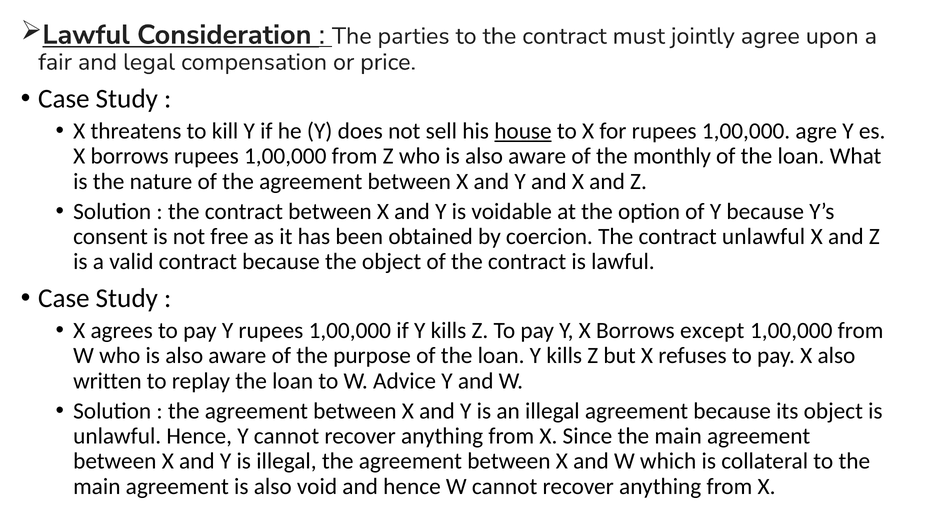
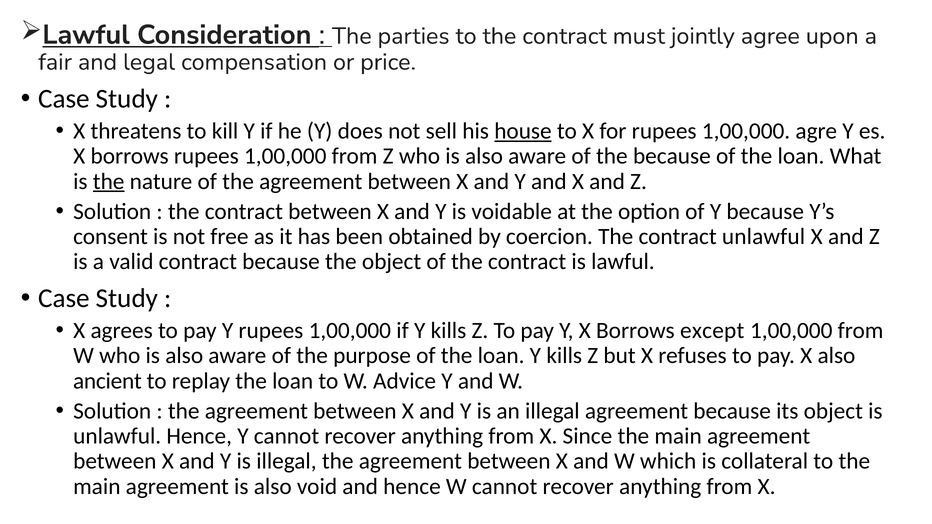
the monthly: monthly -> because (672, 156)
the underline: none -> present (109, 181)
written: written -> ancient (107, 381)
